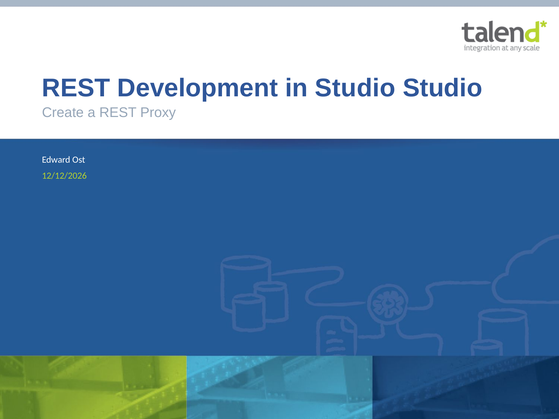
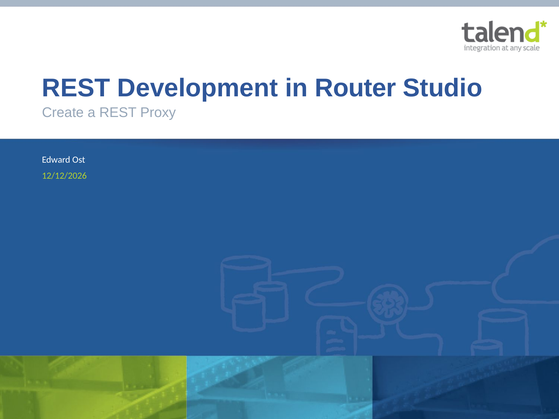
in Studio: Studio -> Router (355, 88)
